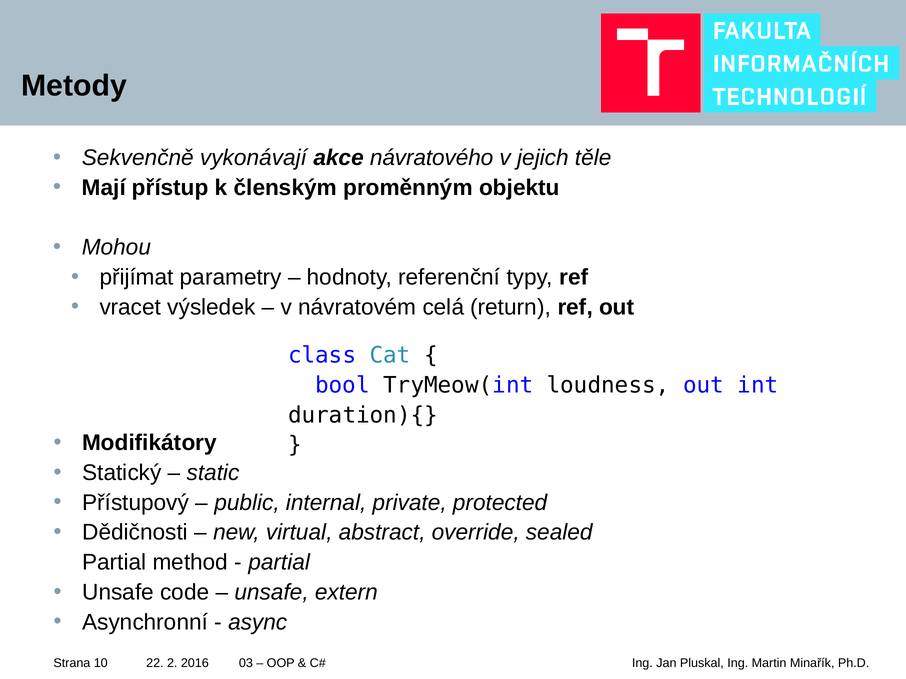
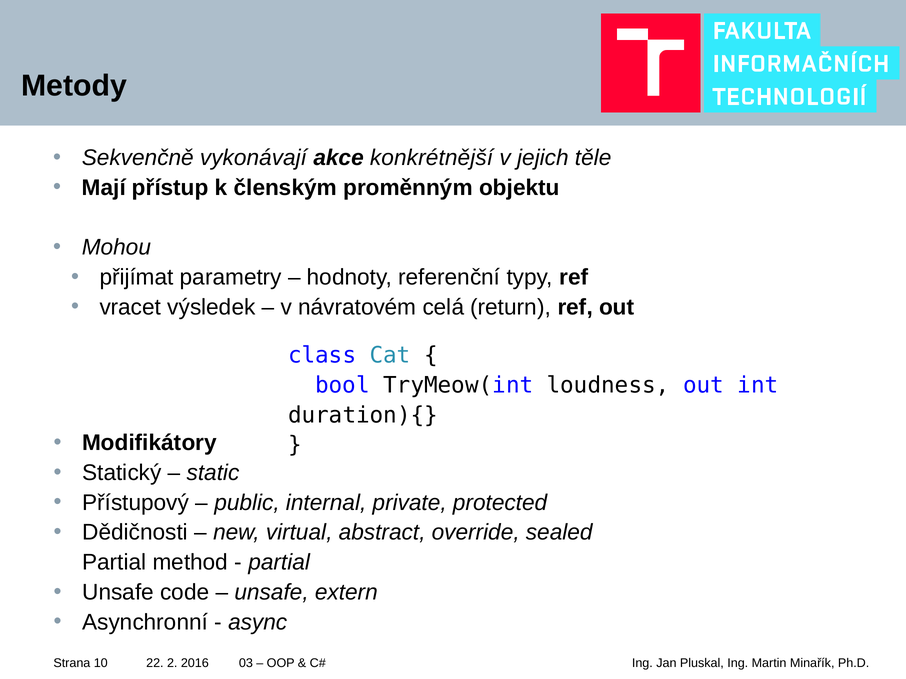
návratového: návratového -> konkrétnější (432, 158)
